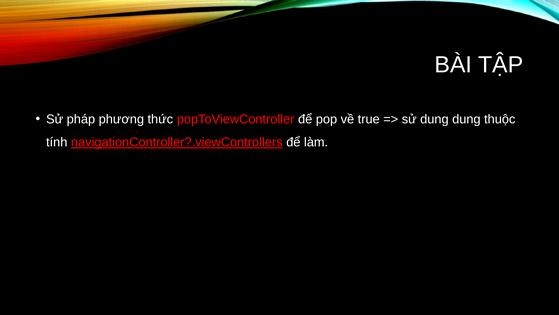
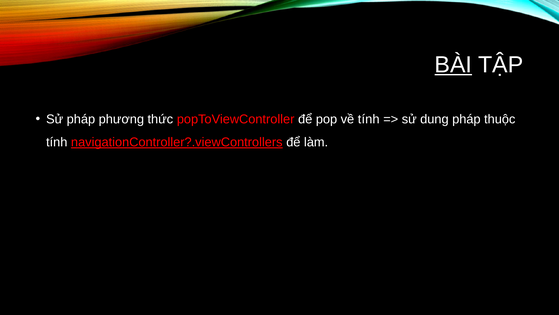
BÀI underline: none -> present (453, 65)
về true: true -> tính (369, 119)
dung dung: dung -> pháp (466, 119)
